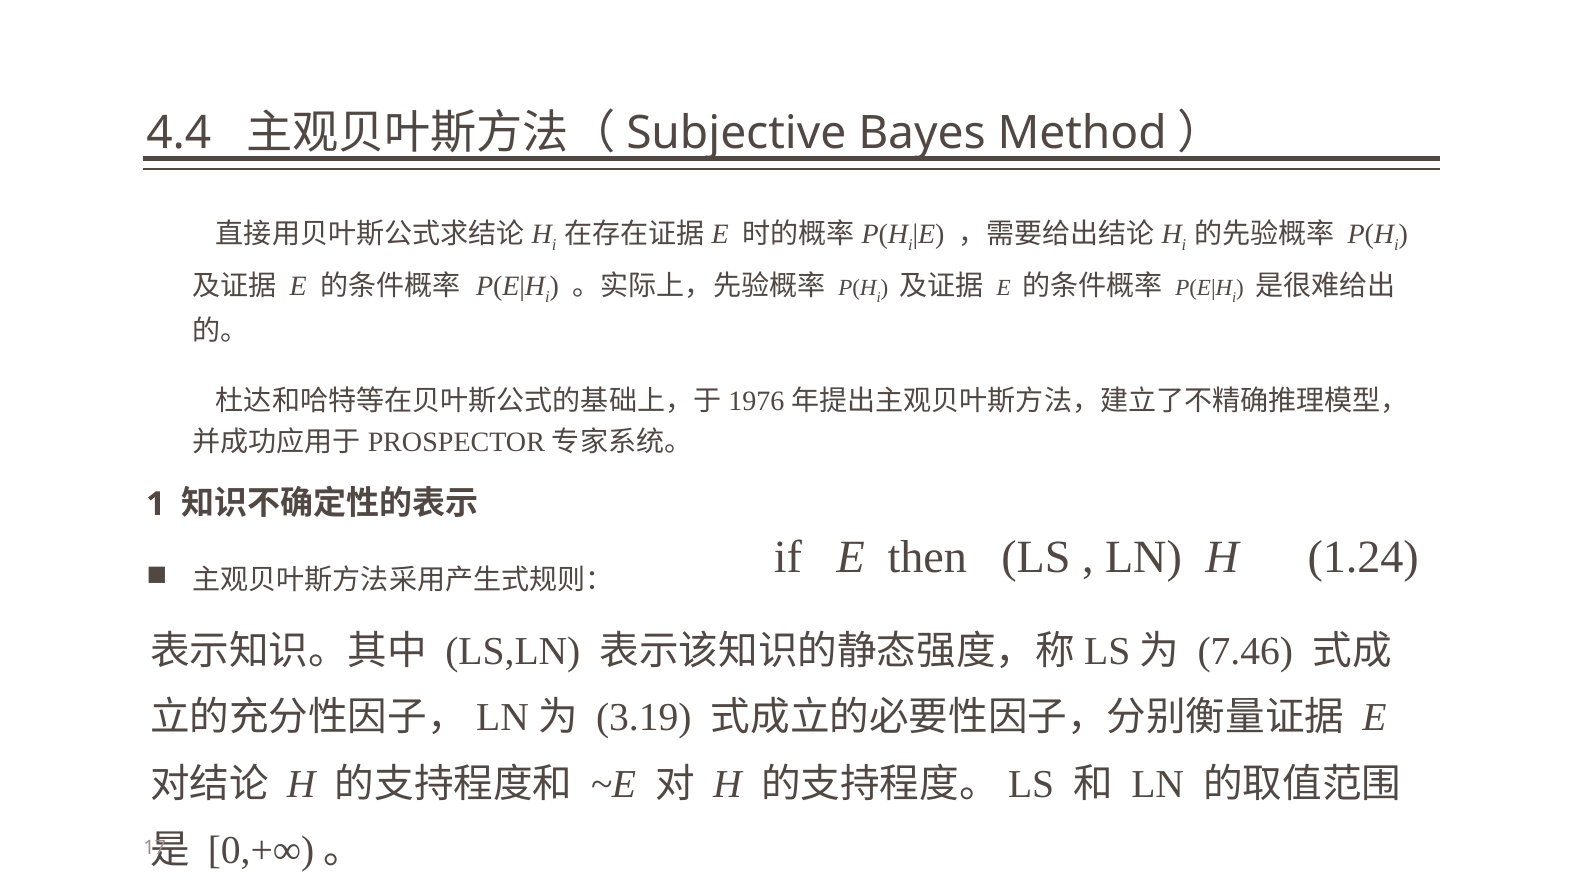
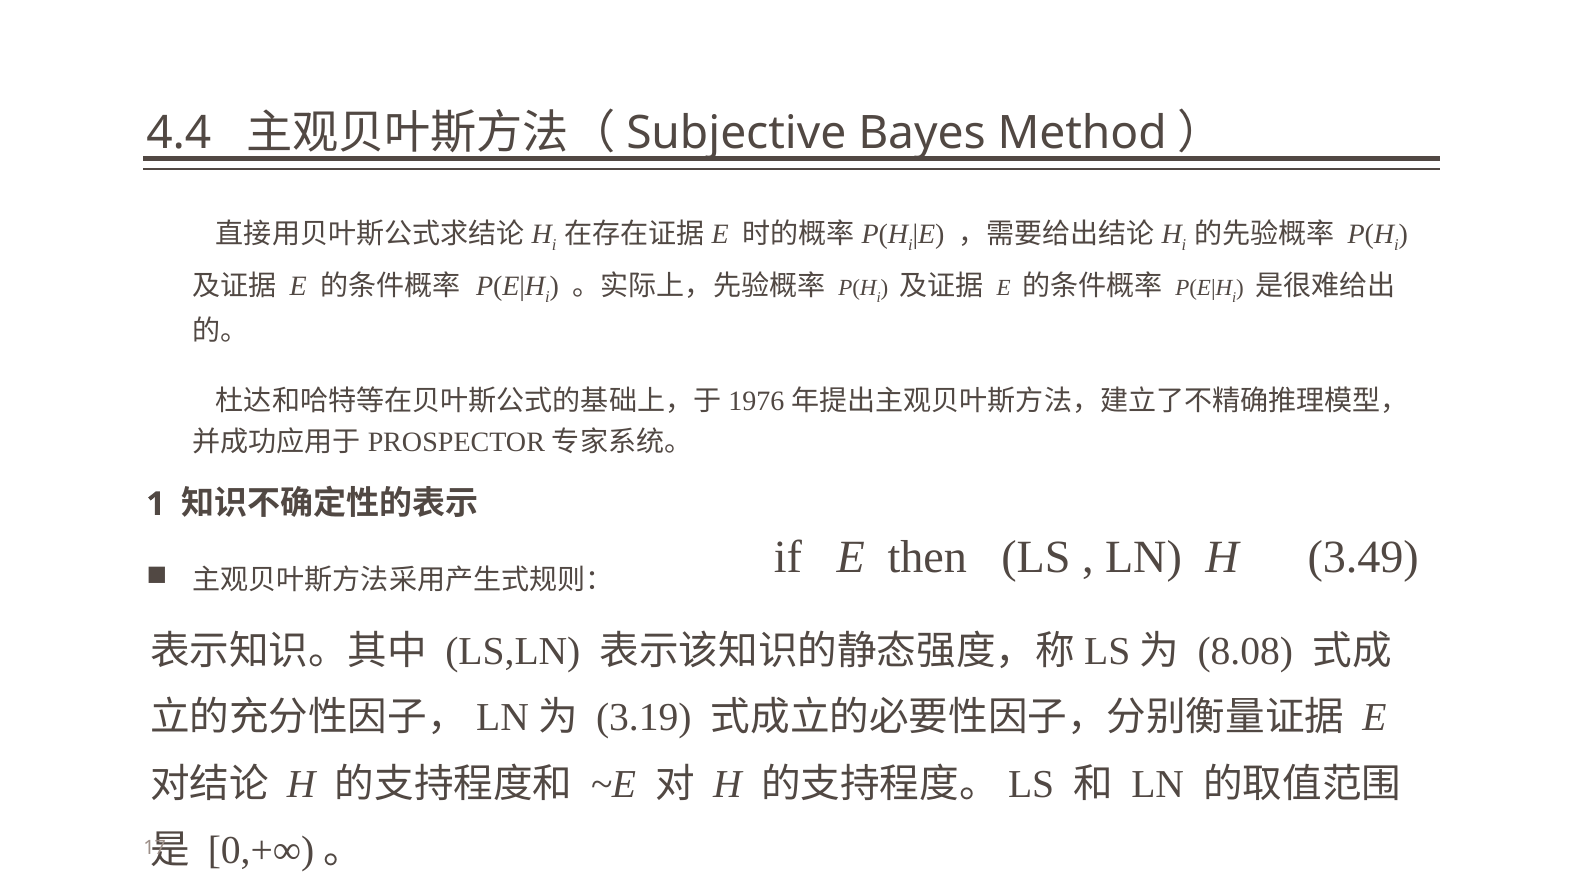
1.24: 1.24 -> 3.49 (1363, 557)
7.46: 7.46 -> 8.08 (1245, 652)
